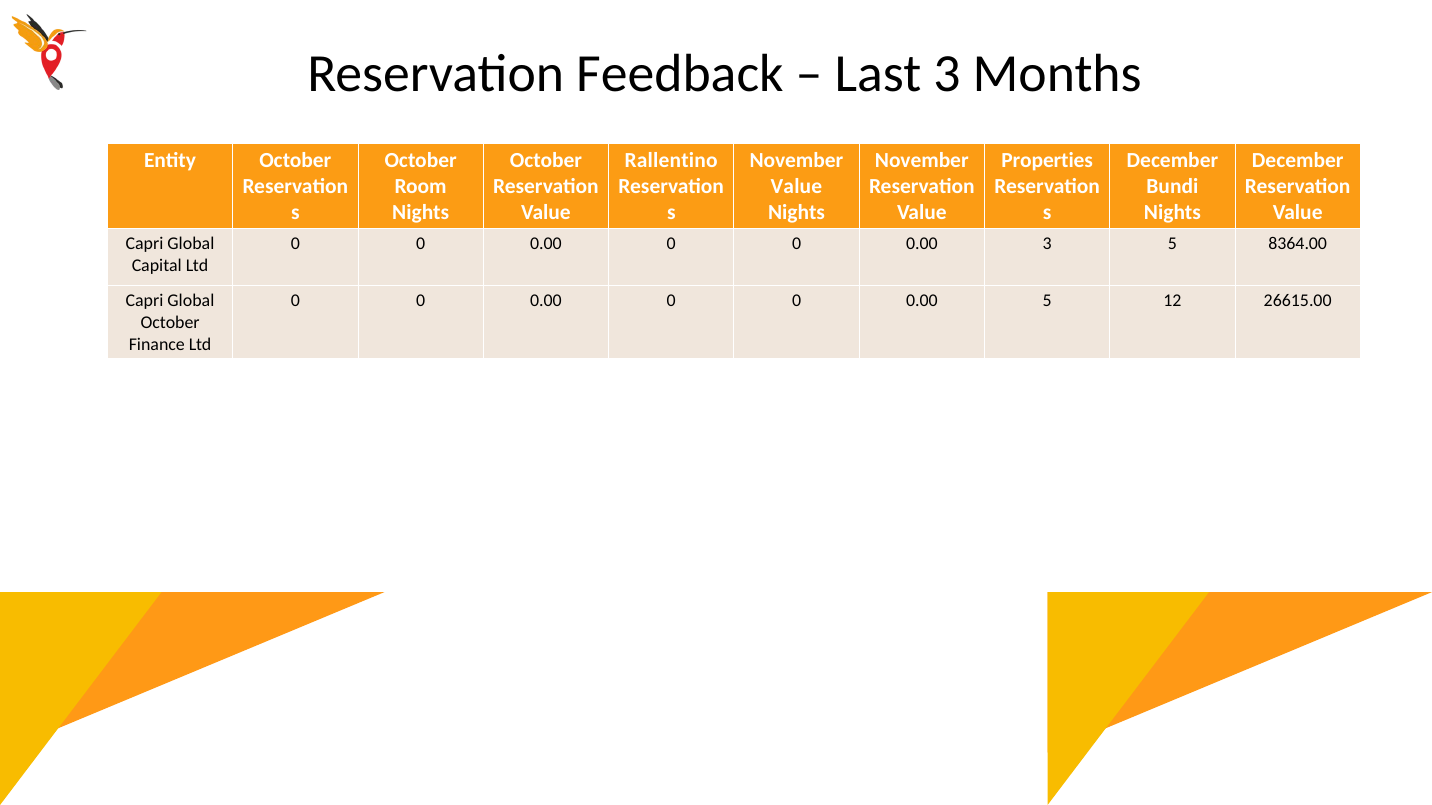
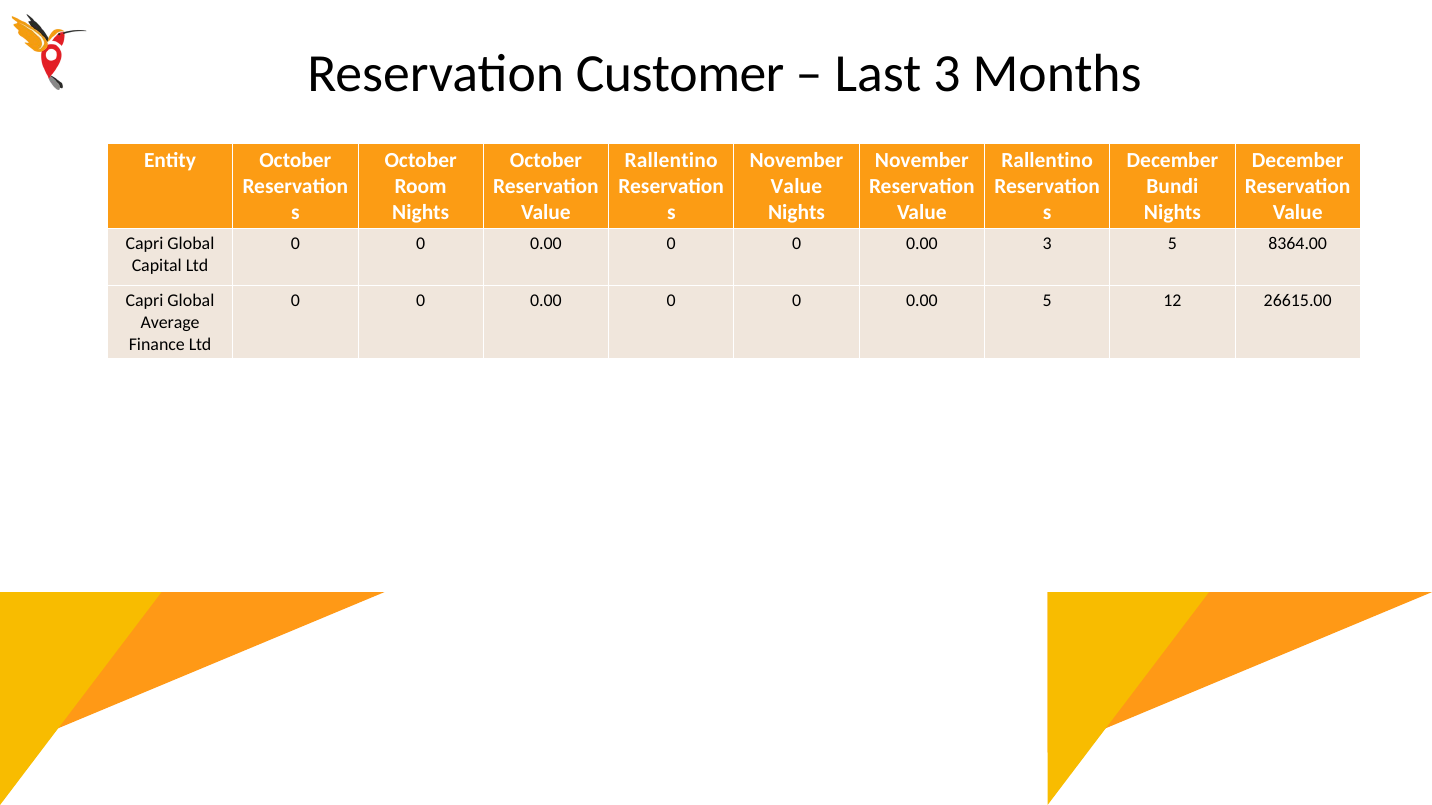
Feedback: Feedback -> Customer (680, 74)
Properties: Properties -> Rallentino (1047, 160)
October: October -> Average (170, 323)
